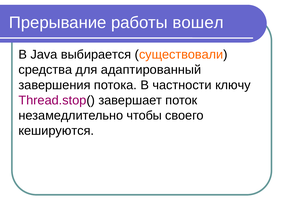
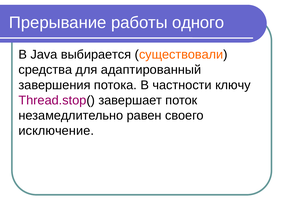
вошел: вошел -> одного (198, 23)
чтобы: чтобы -> равен (144, 116)
кешируются: кешируются -> исключение (56, 131)
